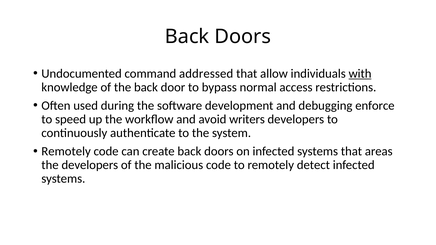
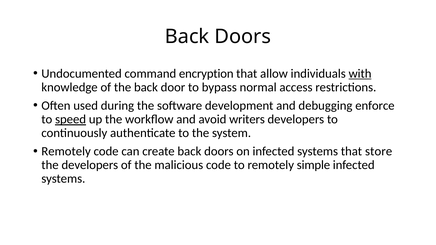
addressed: addressed -> encryption (206, 74)
speed underline: none -> present (71, 119)
areas: areas -> store (379, 151)
detect: detect -> simple (313, 165)
